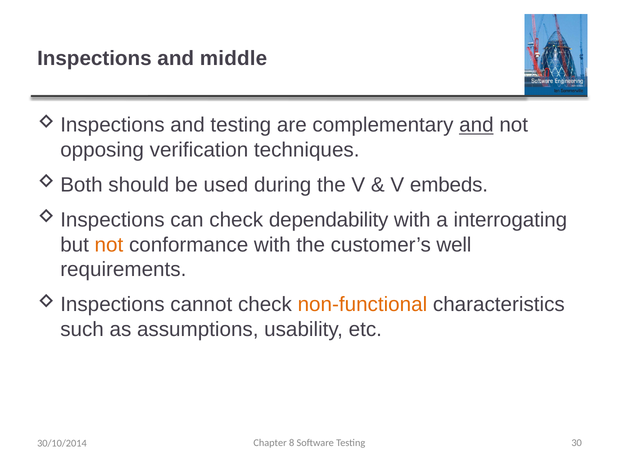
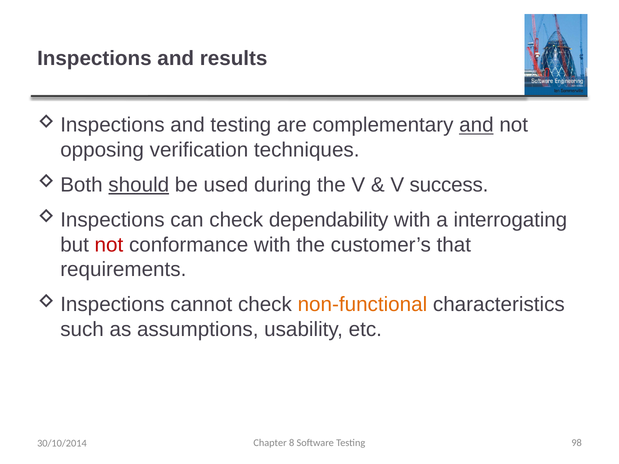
middle: middle -> results (234, 59)
should underline: none -> present (139, 185)
embeds: embeds -> success (449, 185)
not colour: orange -> red (109, 245)
well: well -> that (454, 245)
30: 30 -> 98 (577, 443)
